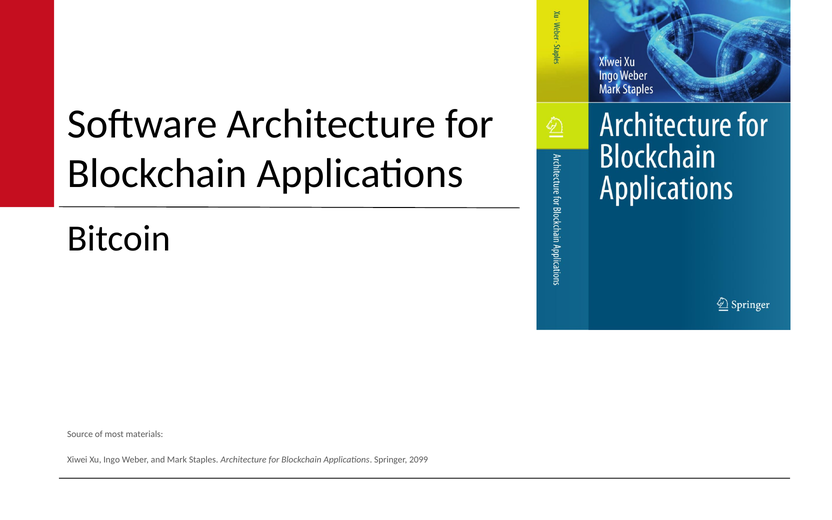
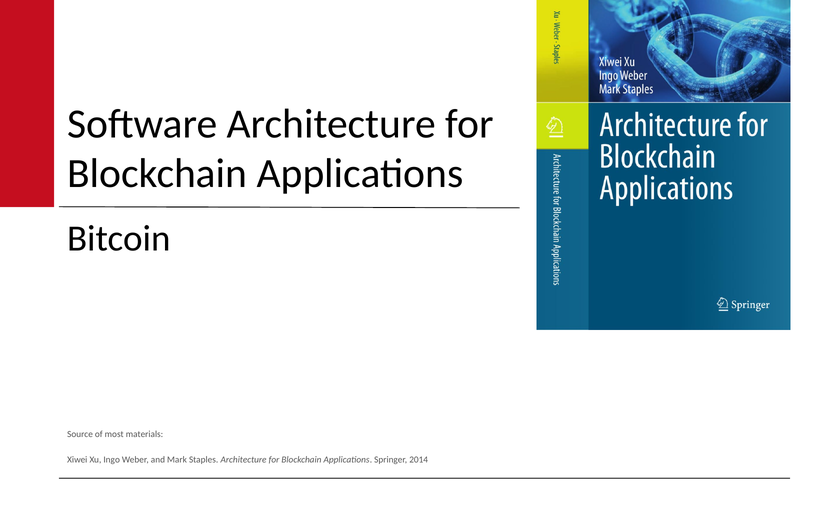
2099: 2099 -> 2014 (419, 460)
